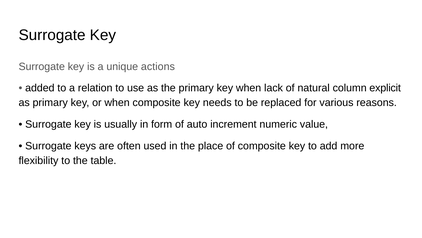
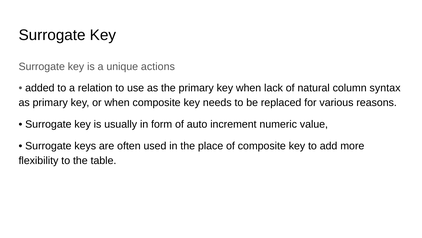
explicit: explicit -> syntax (385, 88)
